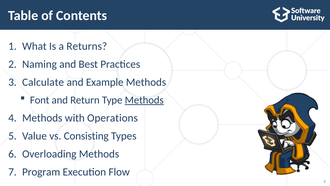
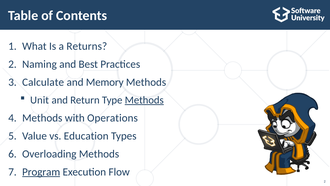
Example: Example -> Memory (105, 82)
Font: Font -> Unit (40, 100)
Consisting: Consisting -> Education (86, 136)
Program underline: none -> present (41, 172)
